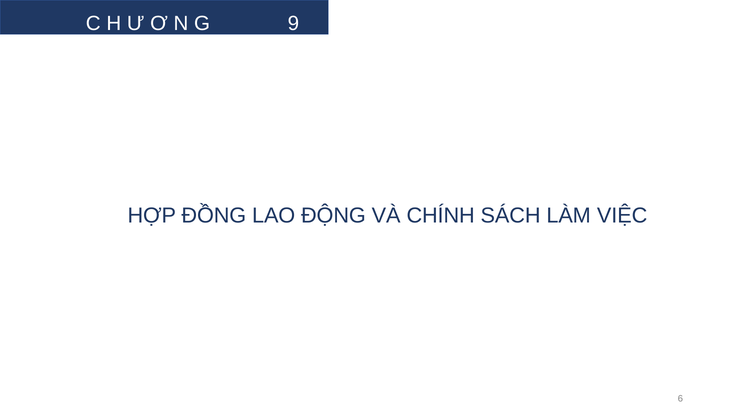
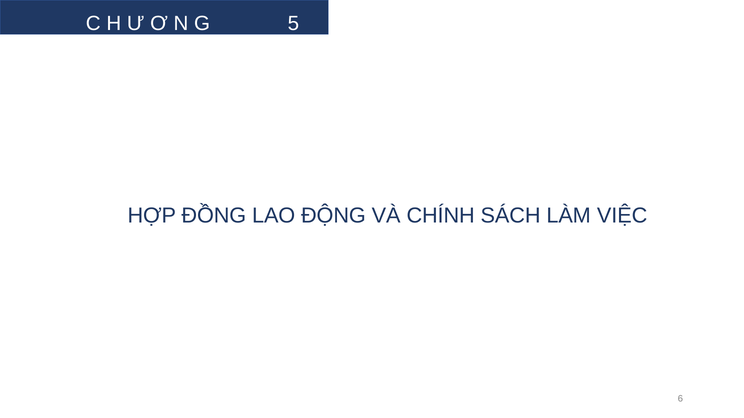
9: 9 -> 5 (293, 23)
